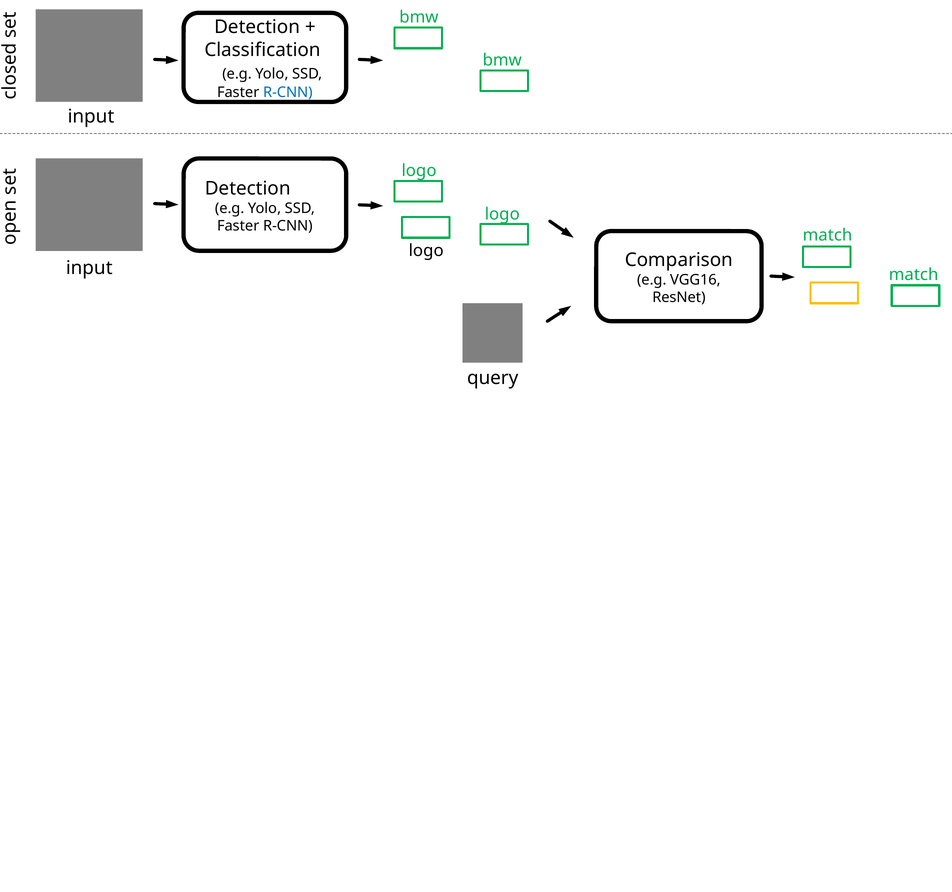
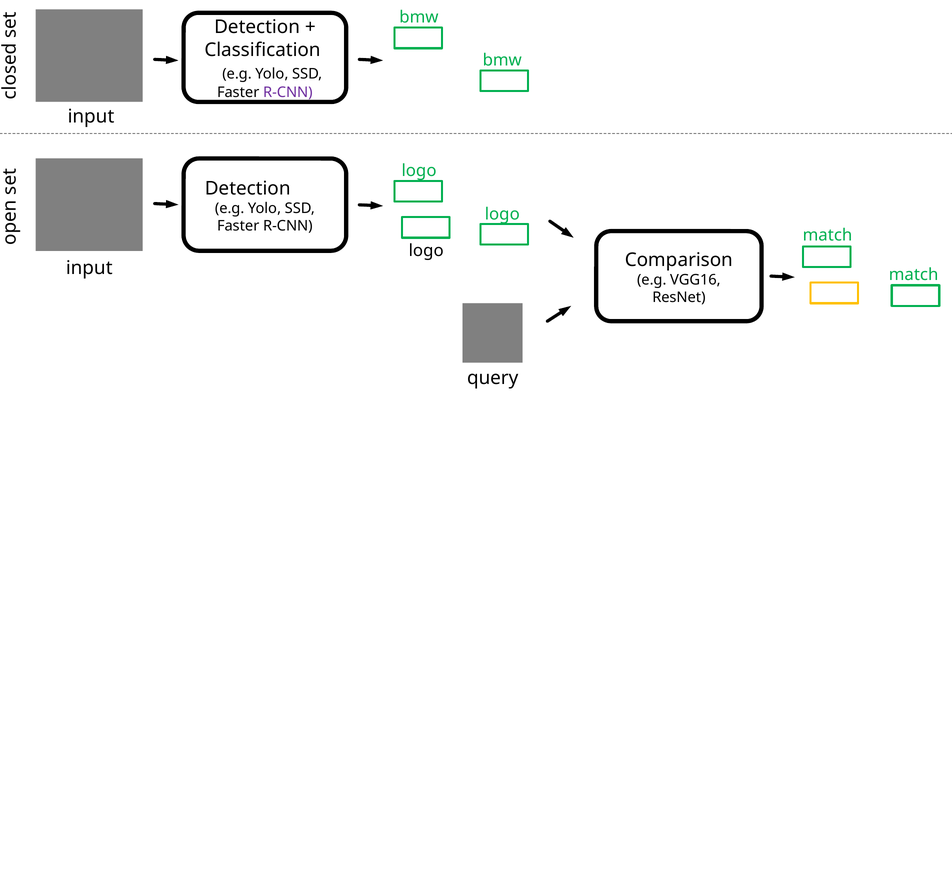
R-CNN colour: blue -> purple (288, 93)
